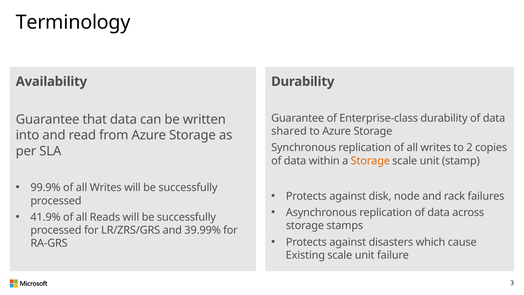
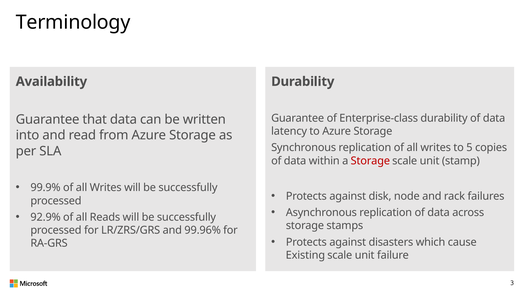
shared: shared -> latency (289, 131)
2: 2 -> 5 (469, 148)
Storage colour: orange -> red (370, 161)
41.9%: 41.9% -> 92.9% (46, 217)
39.99%: 39.99% -> 99.96% (203, 230)
